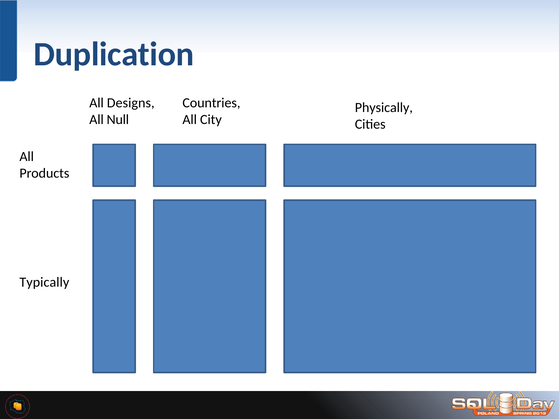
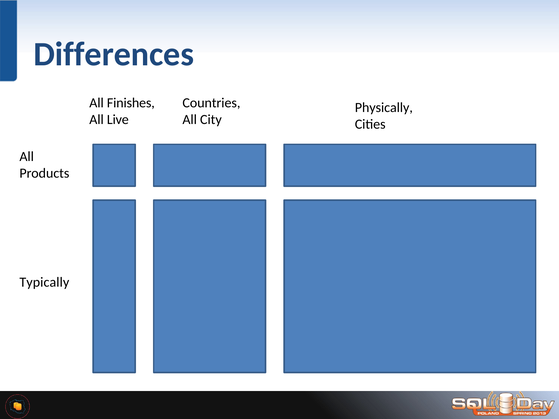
Duplication: Duplication -> Differences (114, 54)
Designs: Designs -> Finishes (131, 103)
Null: Null -> Live (118, 120)
